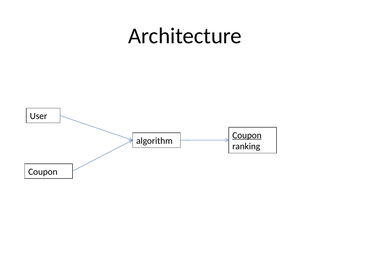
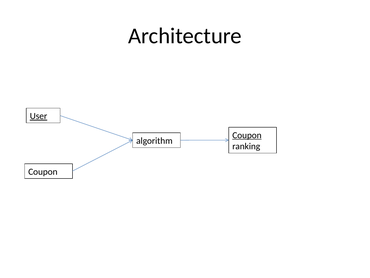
User underline: none -> present (38, 116)
